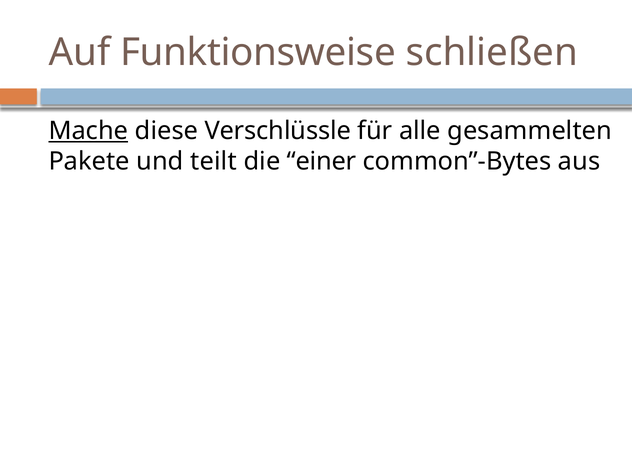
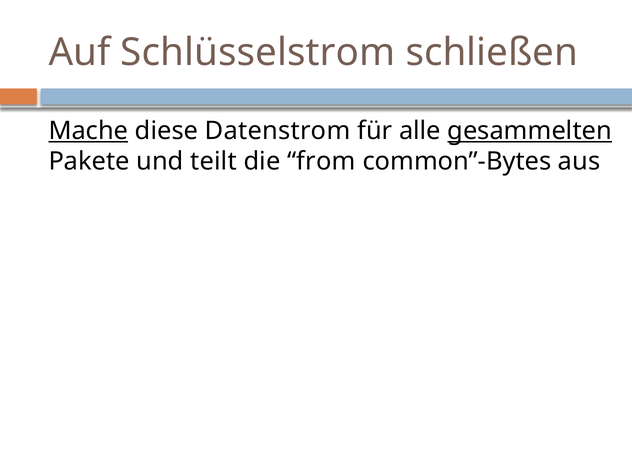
Funktionsweise: Funktionsweise -> Schlüsselstrom (258, 53)
Verschlüssle: Verschlüssle -> Datenstrom (278, 131)
gesammelten underline: none -> present (530, 131)
einer: einer -> from (321, 161)
